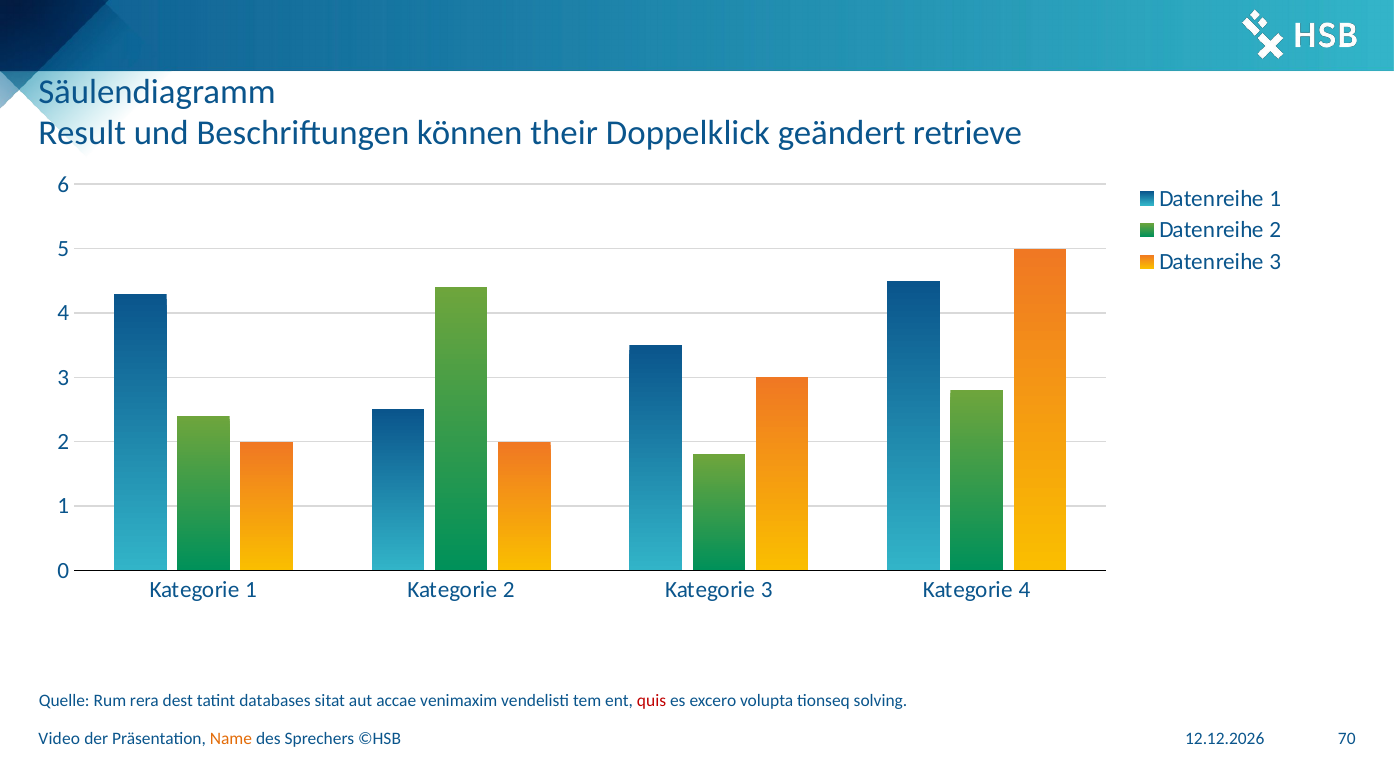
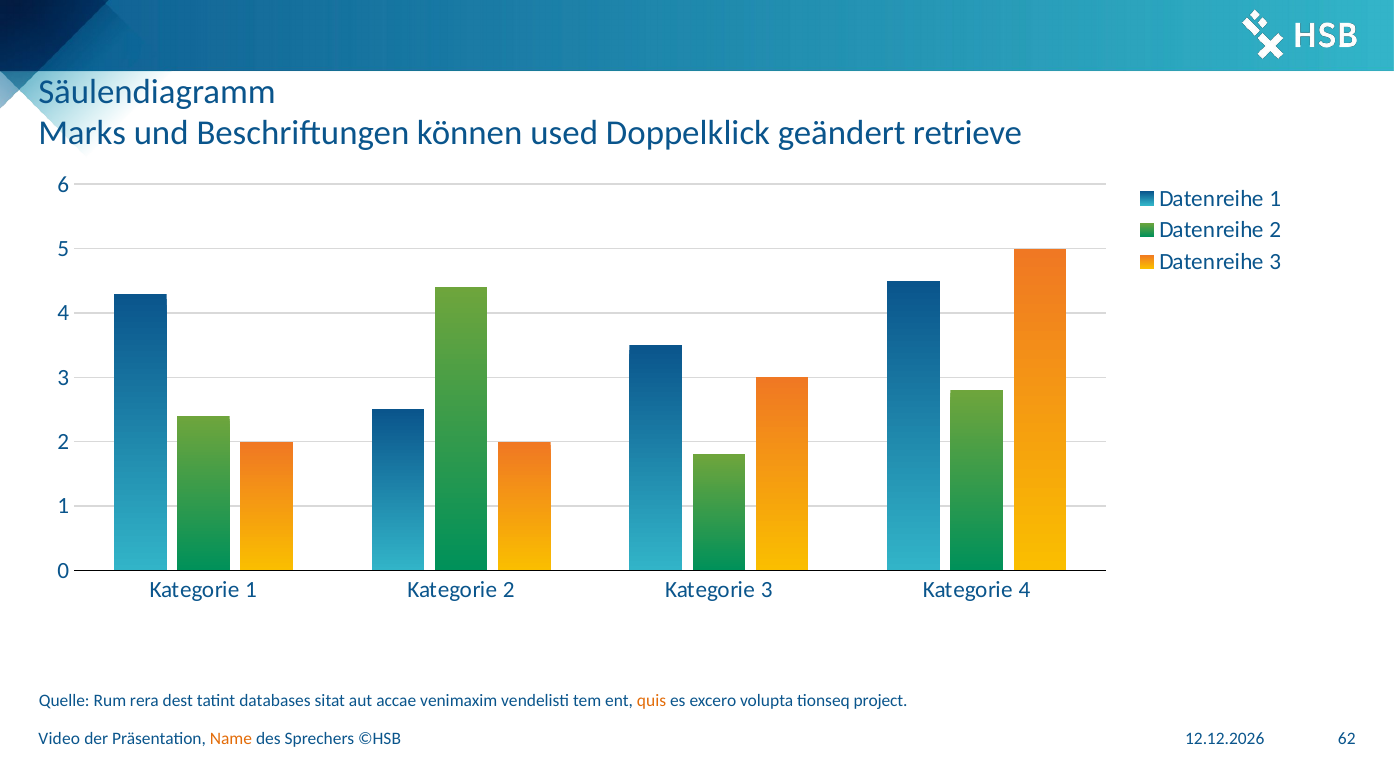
Result: Result -> Marks (82, 133)
their: their -> used (564, 133)
quis colour: red -> orange (652, 701)
solving: solving -> project (881, 701)
70: 70 -> 62 (1347, 739)
